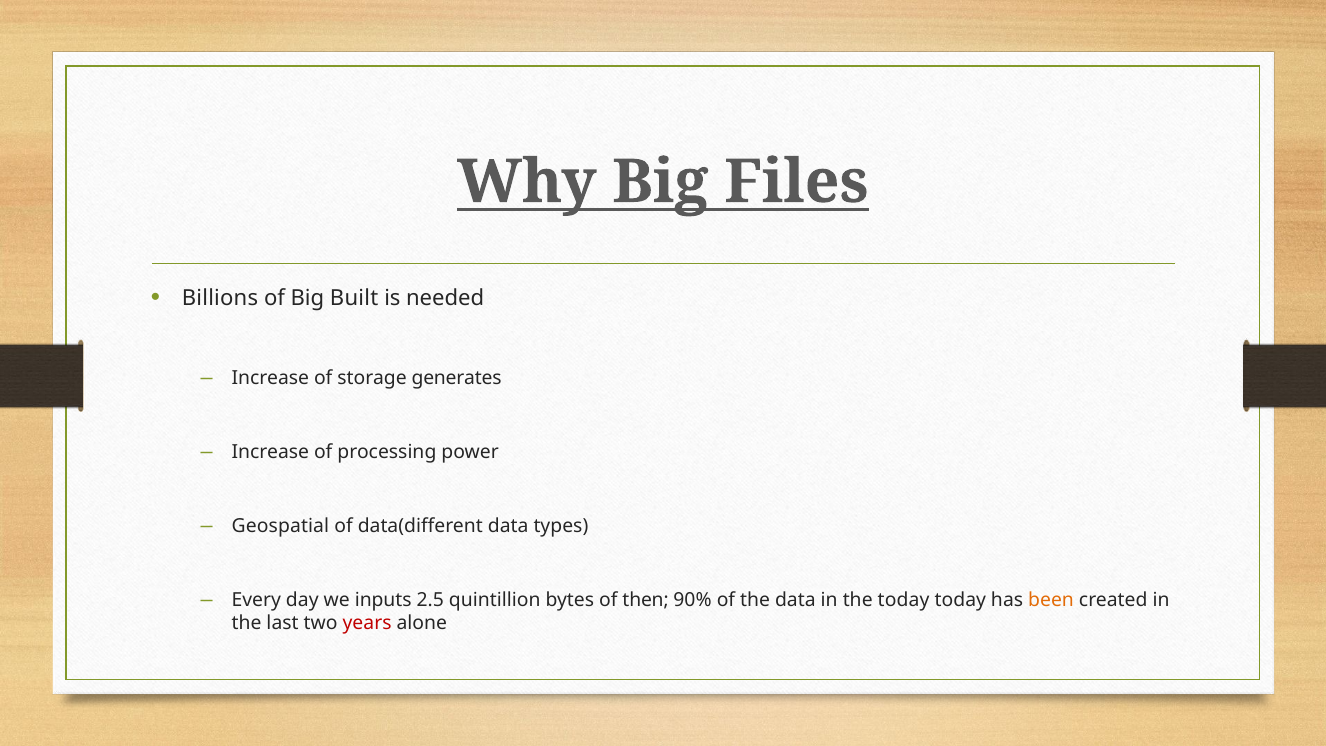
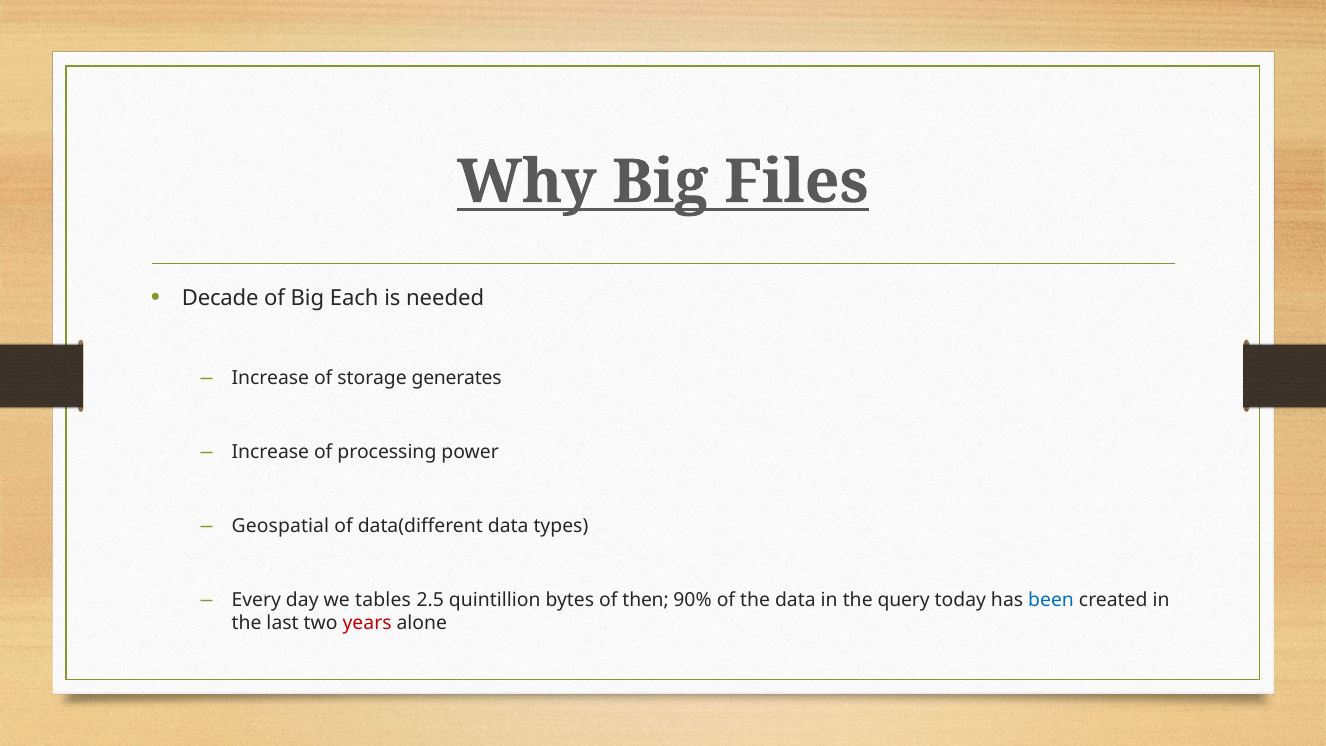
Billions: Billions -> Decade (220, 298)
Built: Built -> Each (354, 298)
inputs: inputs -> tables (383, 600)
the today: today -> query (904, 600)
been colour: orange -> blue (1051, 600)
